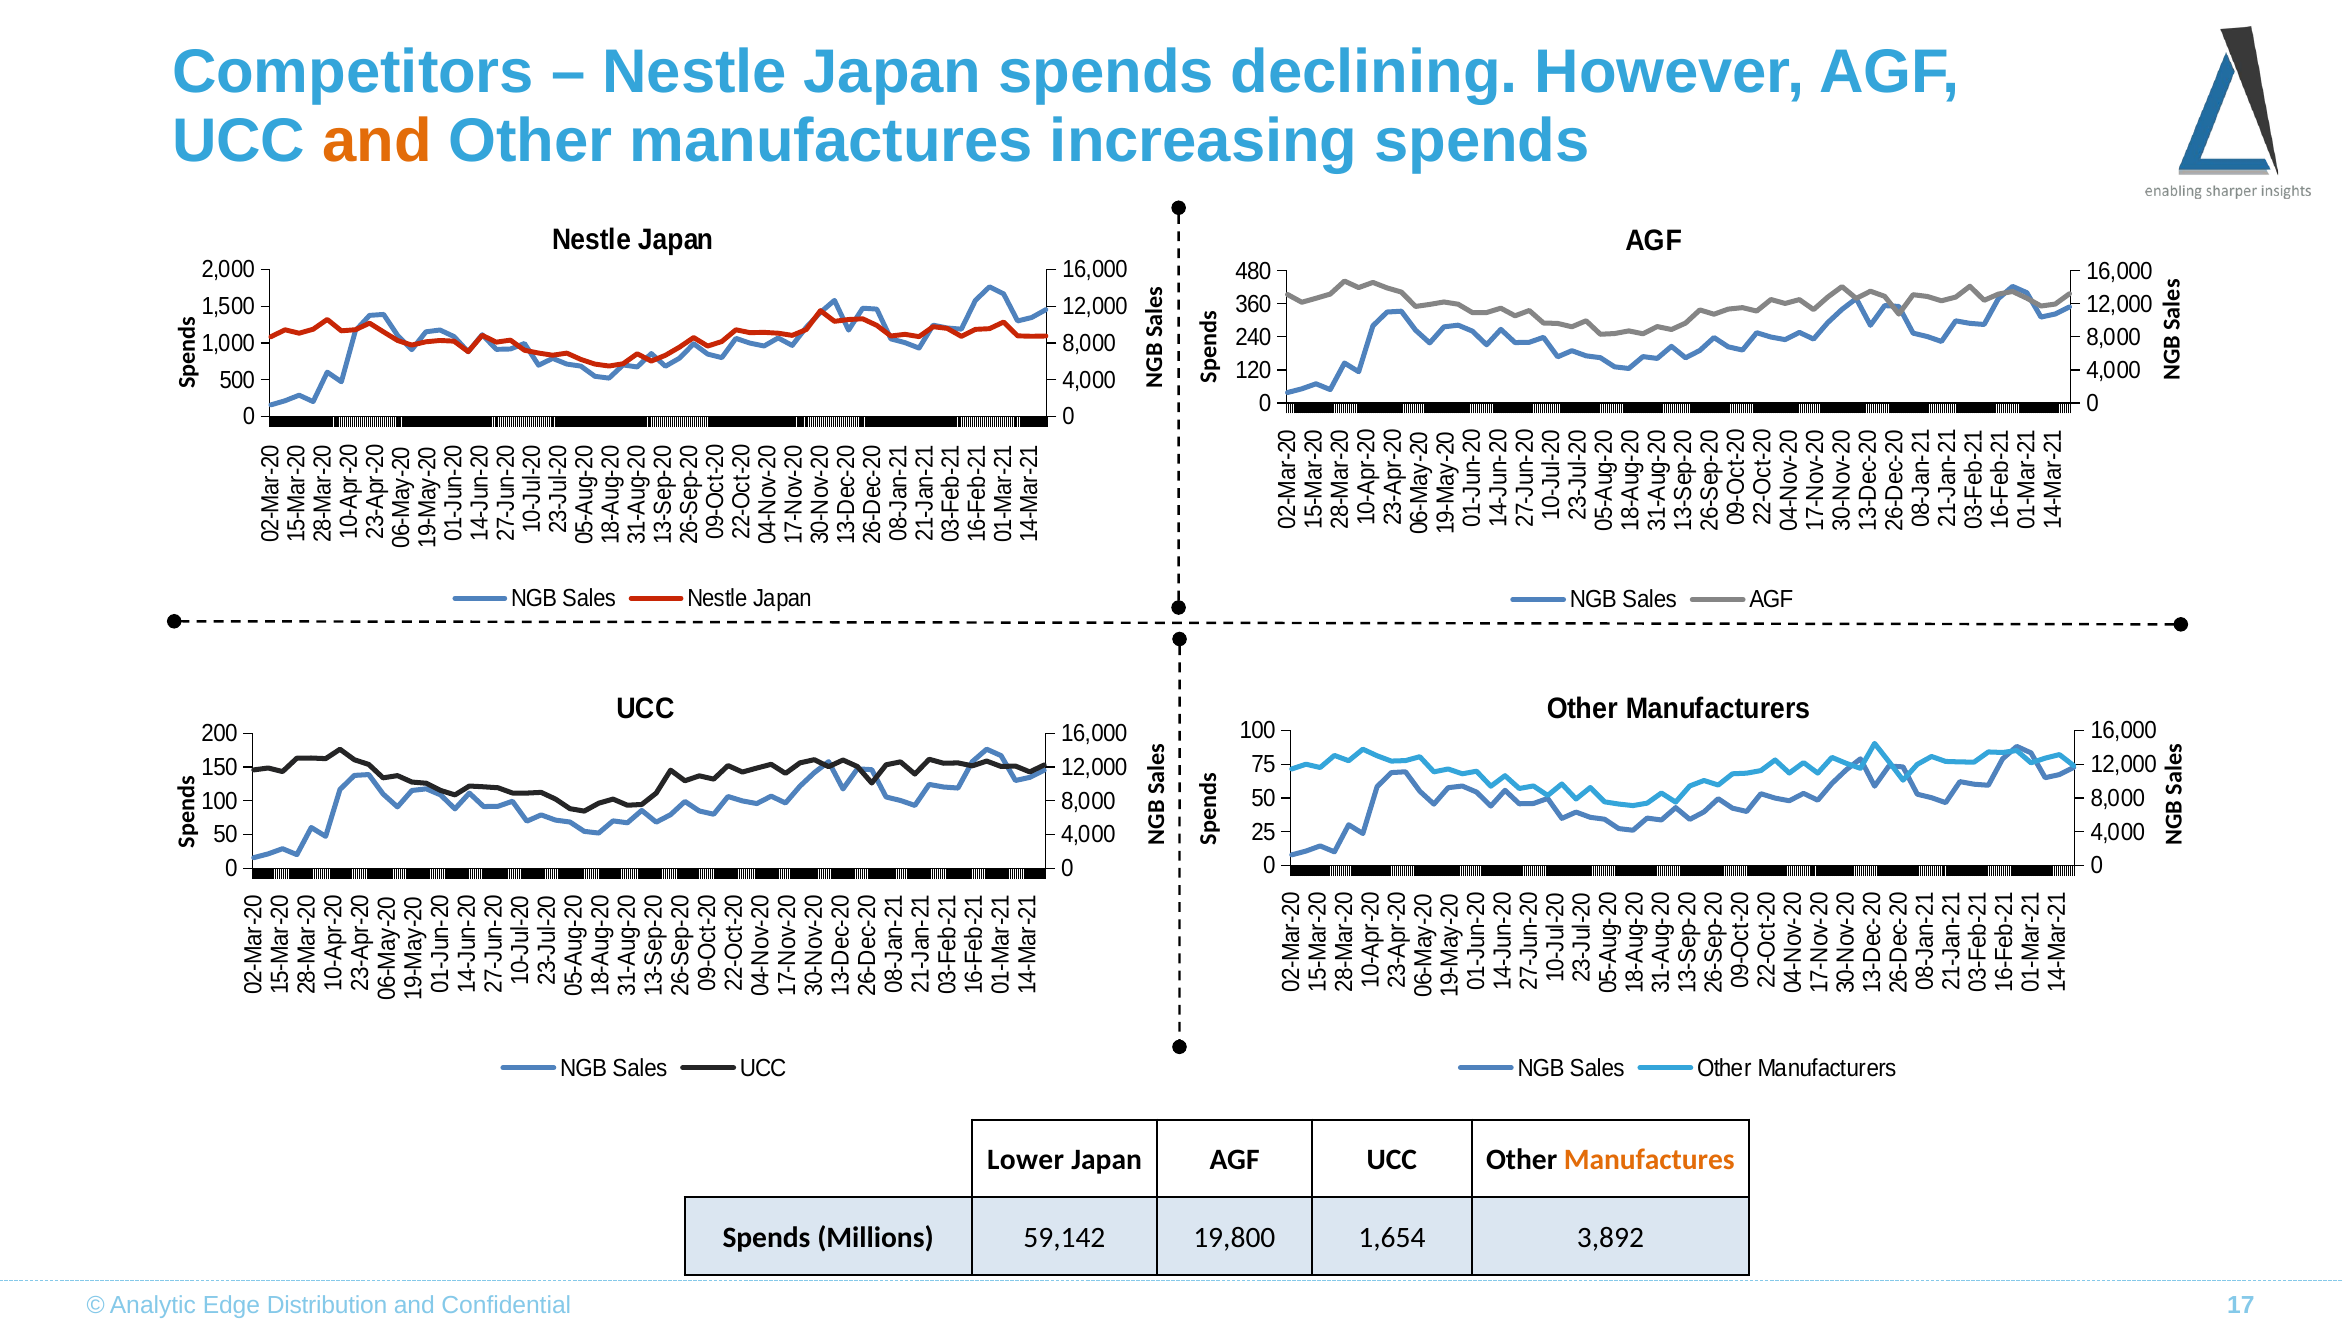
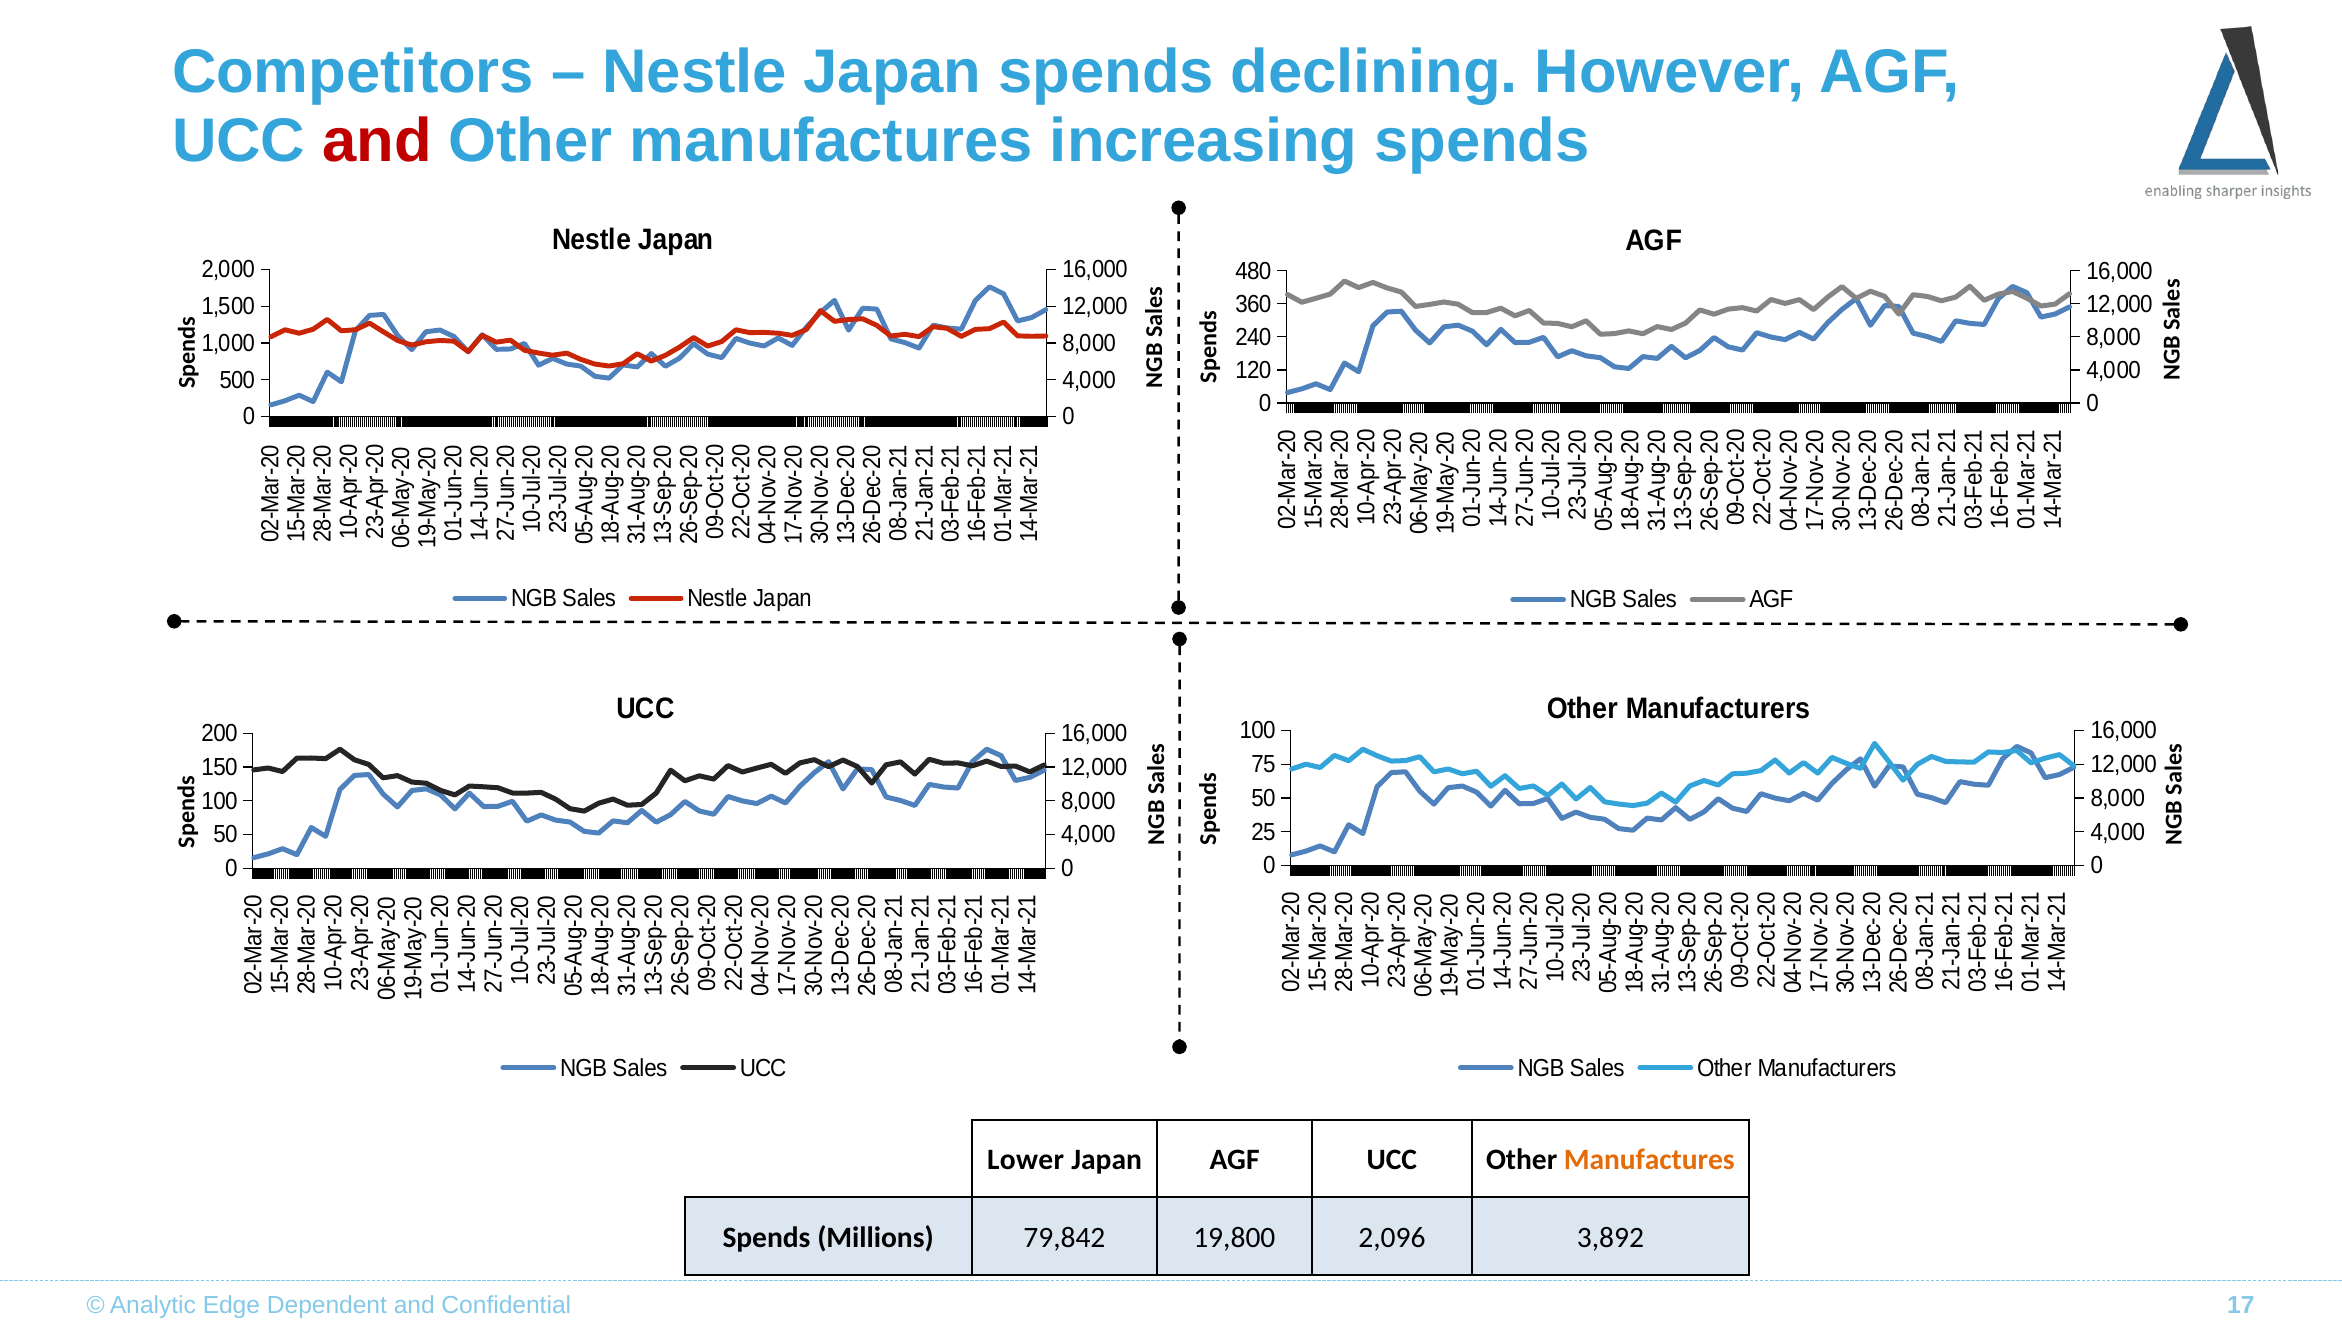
and colour: orange -> red (377, 141)
59,142: 59,142 -> 79,842 (1064, 1237)
1,654: 1,654 -> 2,096 (1392, 1237)
Distribution: Distribution -> Dependent (327, 1305)
